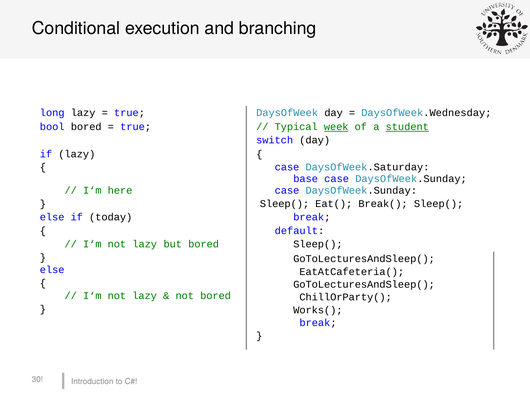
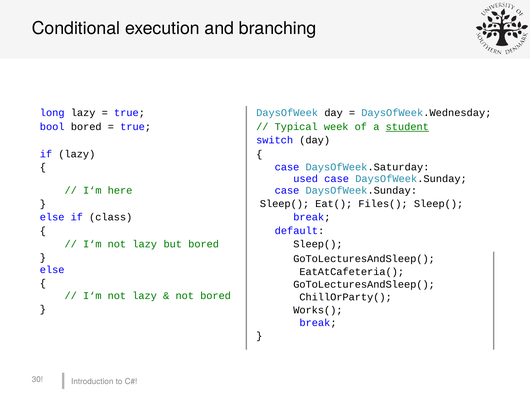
week underline: present -> none (336, 127)
base: base -> used (306, 179)
Break(: Break( -> Files( (383, 204)
today: today -> class (111, 217)
